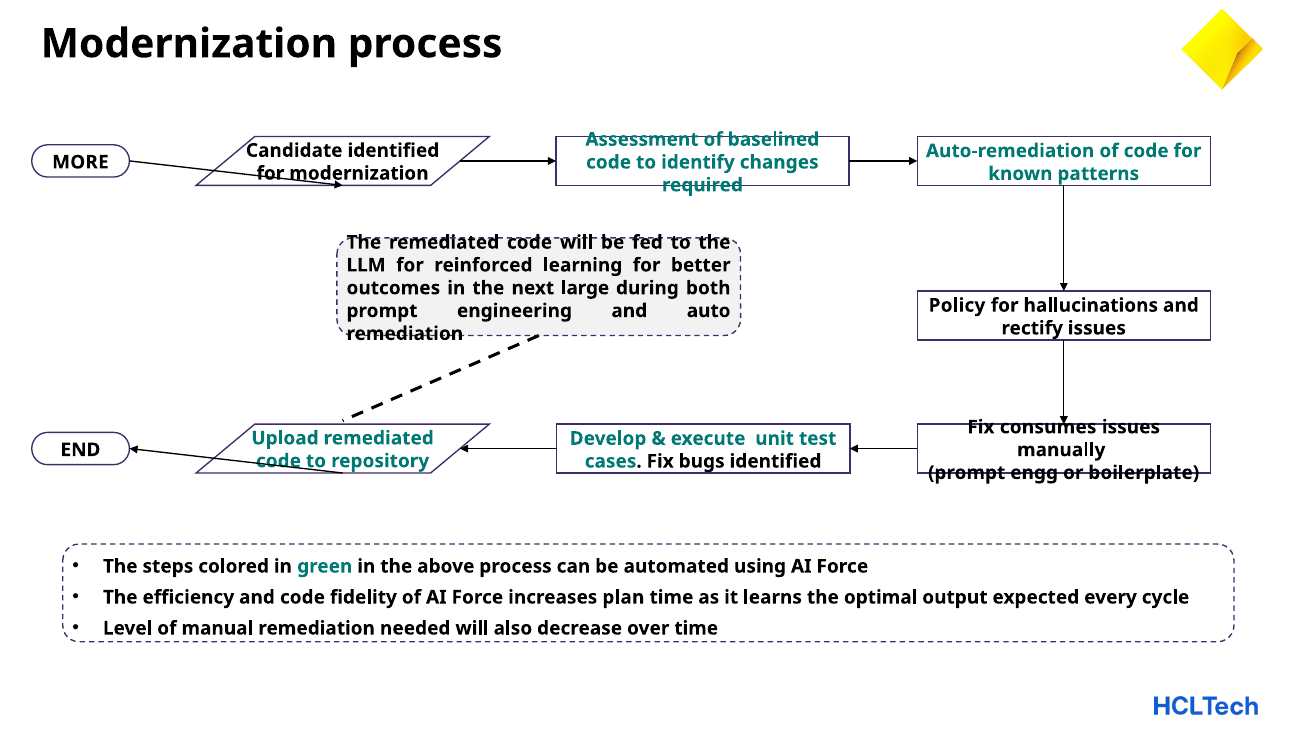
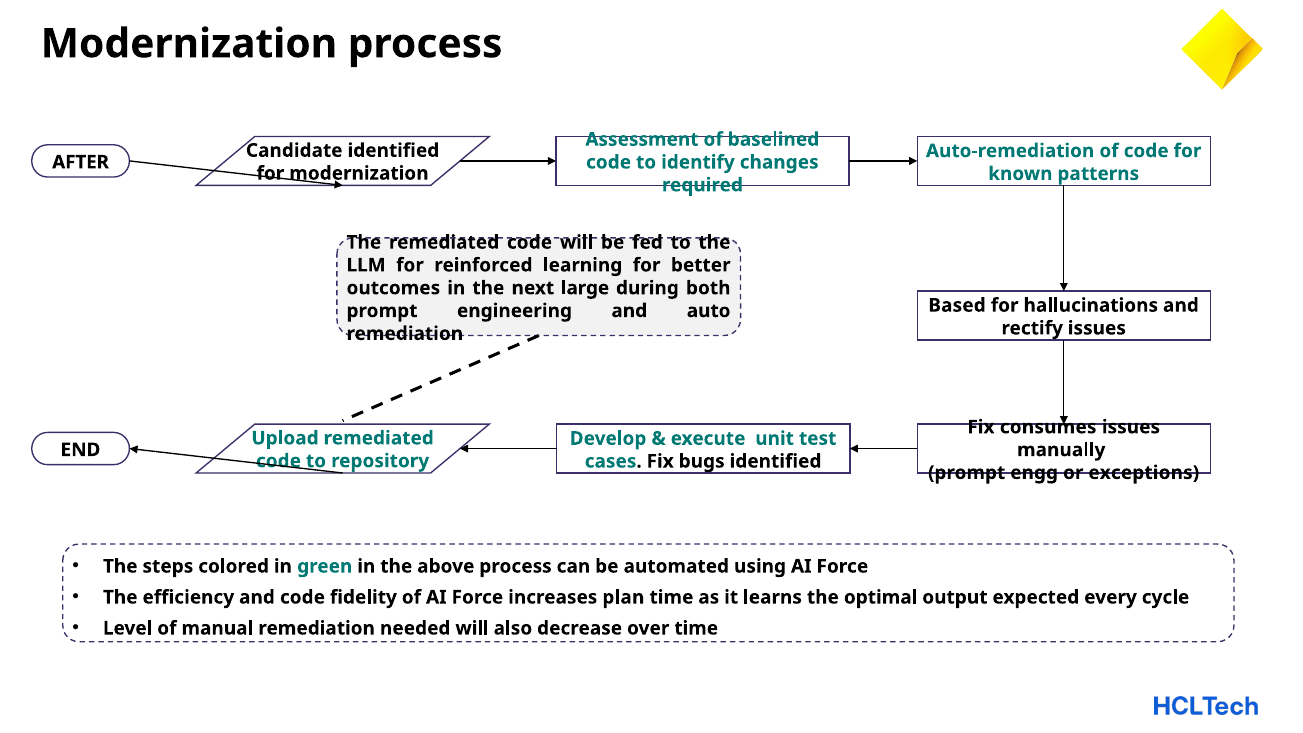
MORE: MORE -> AFTER (81, 162)
Policy: Policy -> Based (957, 305)
boilerplate: boilerplate -> exceptions (1144, 473)
